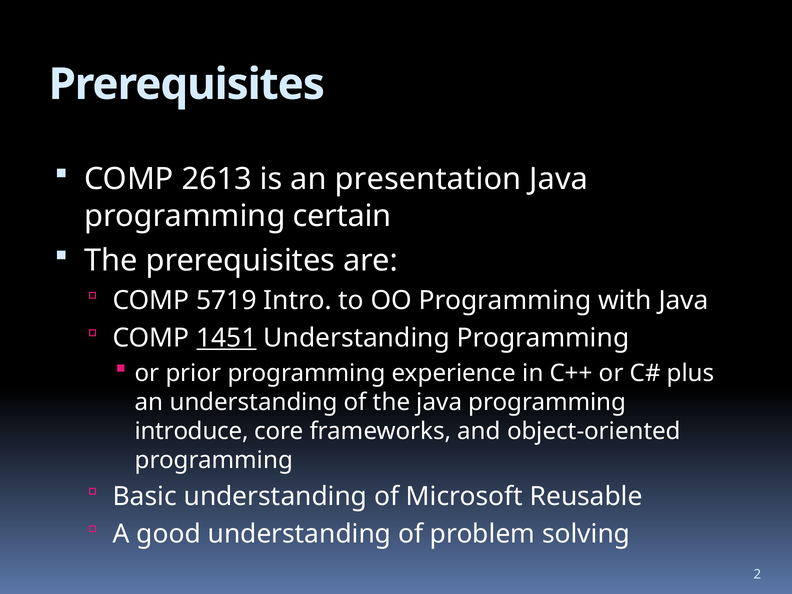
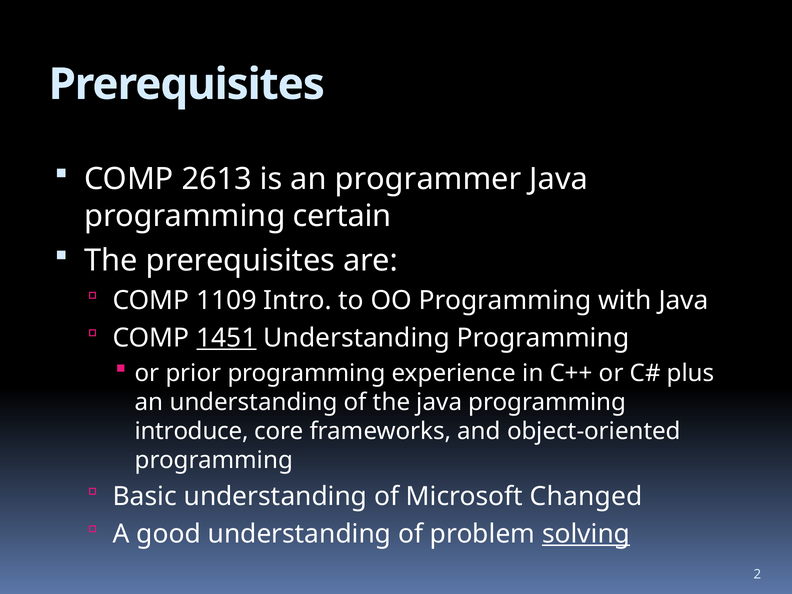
presentation: presentation -> programmer (428, 179)
5719: 5719 -> 1109 (226, 300)
Reusable: Reusable -> Changed (586, 497)
solving underline: none -> present (586, 534)
